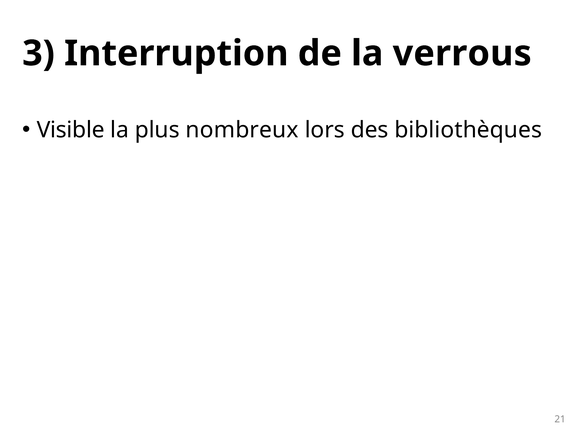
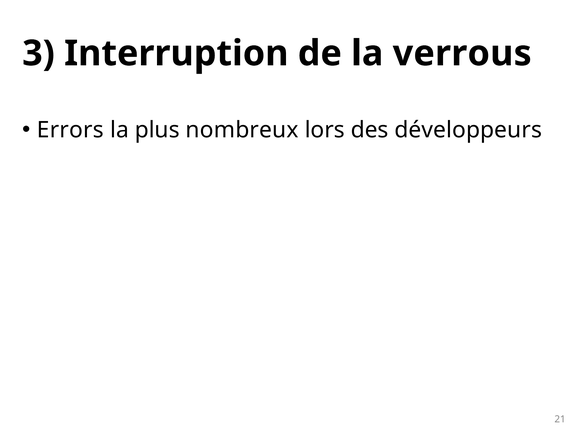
Visible: Visible -> Errors (70, 130)
bibliothèques: bibliothèques -> développeurs (468, 130)
